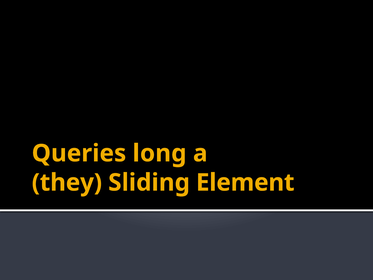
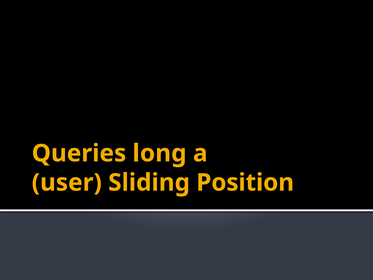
they: they -> user (67, 182)
Element: Element -> Position (245, 182)
